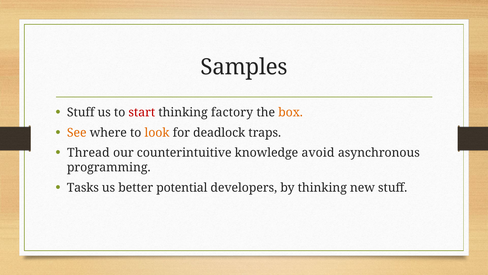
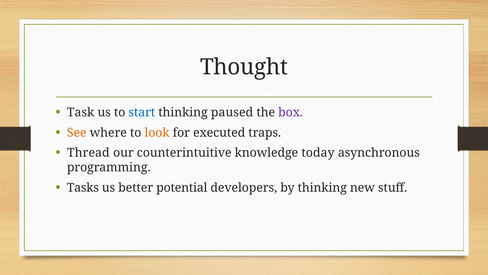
Samples: Samples -> Thought (244, 67)
Stuff: Stuff -> Task (81, 112)
start colour: red -> blue (142, 112)
factory: factory -> paused (232, 112)
box colour: orange -> purple (291, 112)
deadlock: deadlock -> executed (219, 132)
avoid: avoid -> today (318, 153)
